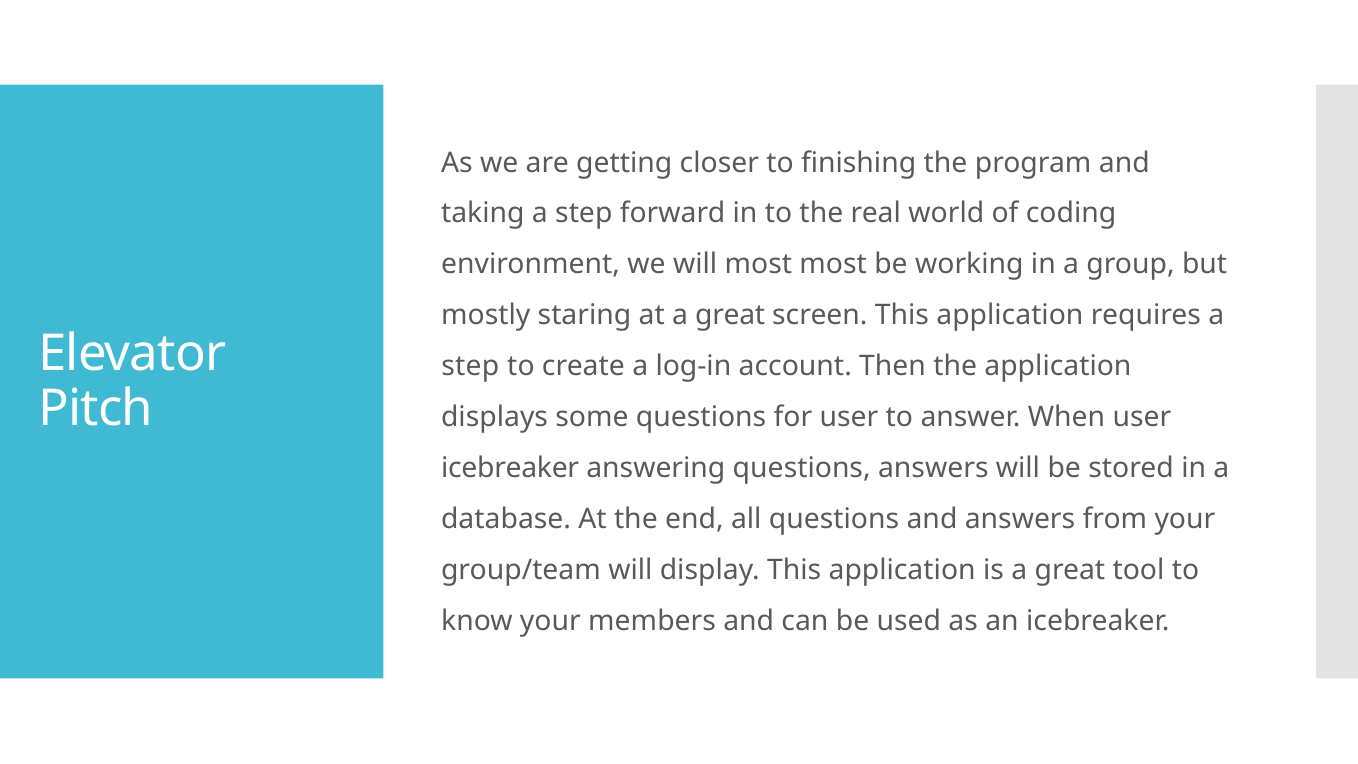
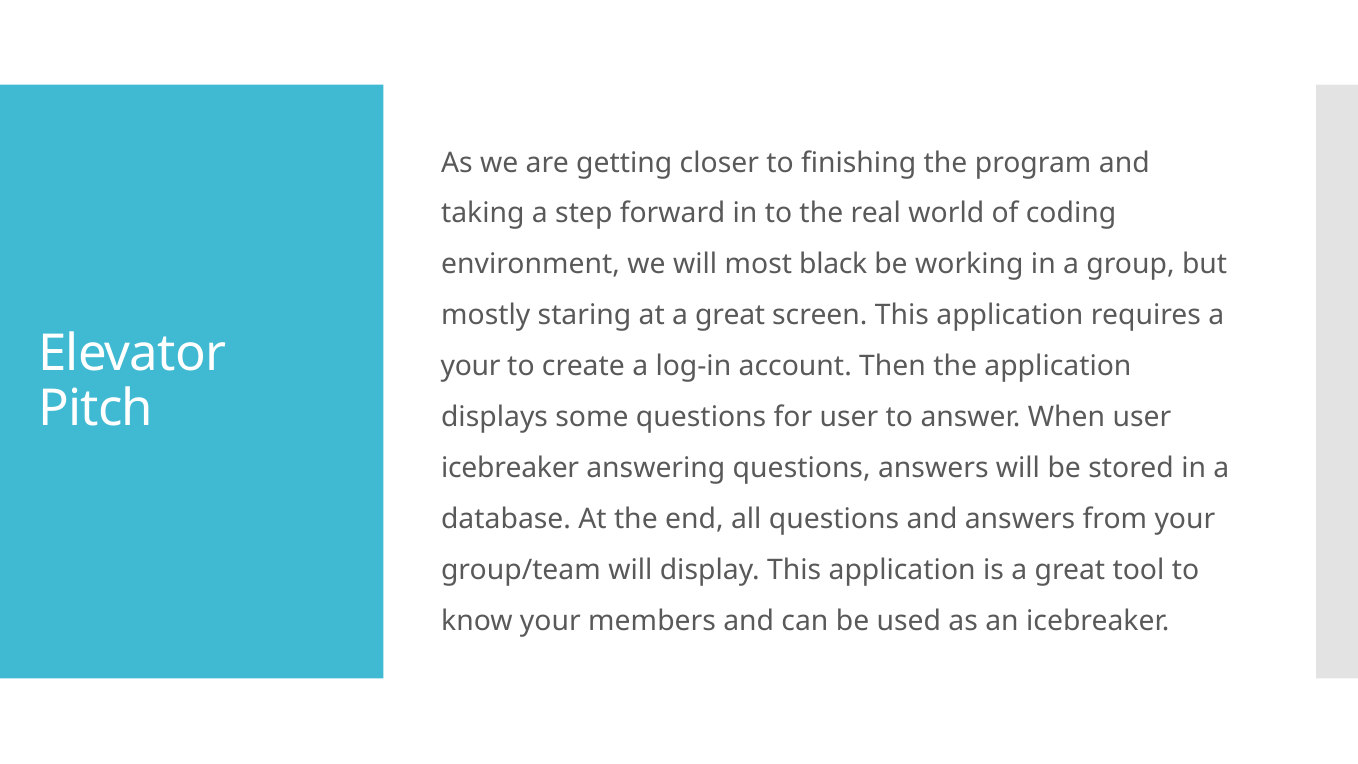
most most: most -> black (833, 265)
step: step -> your (471, 366)
